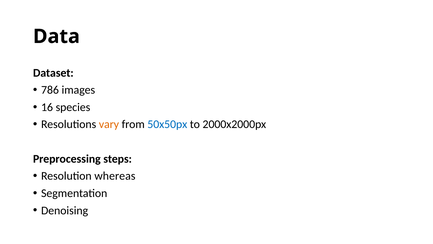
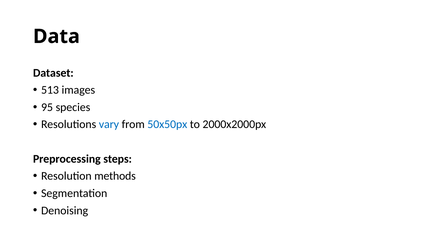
786: 786 -> 513 (50, 90)
16: 16 -> 95 (47, 107)
vary colour: orange -> blue (109, 124)
whereas: whereas -> methods (115, 176)
